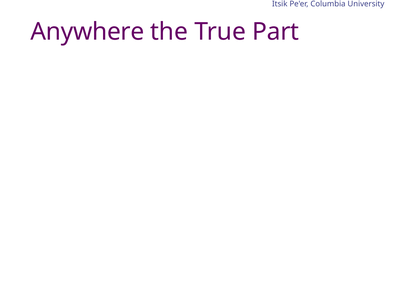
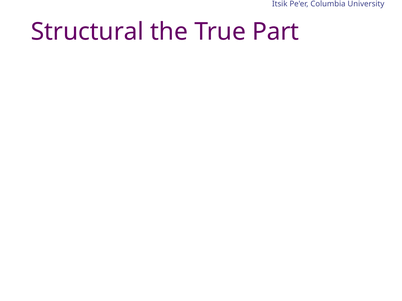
Anywhere: Anywhere -> Structural (87, 32)
